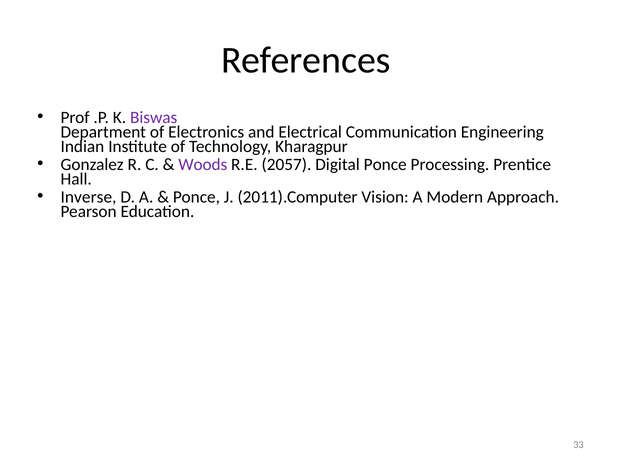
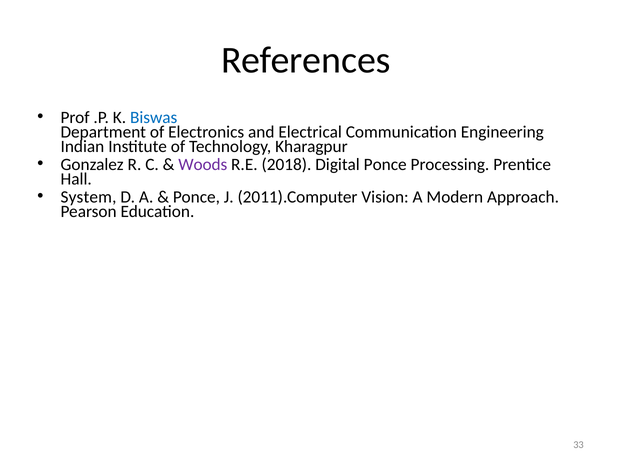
Biswas colour: purple -> blue (154, 118)
2057: 2057 -> 2018 (286, 165)
Inverse: Inverse -> System (88, 197)
